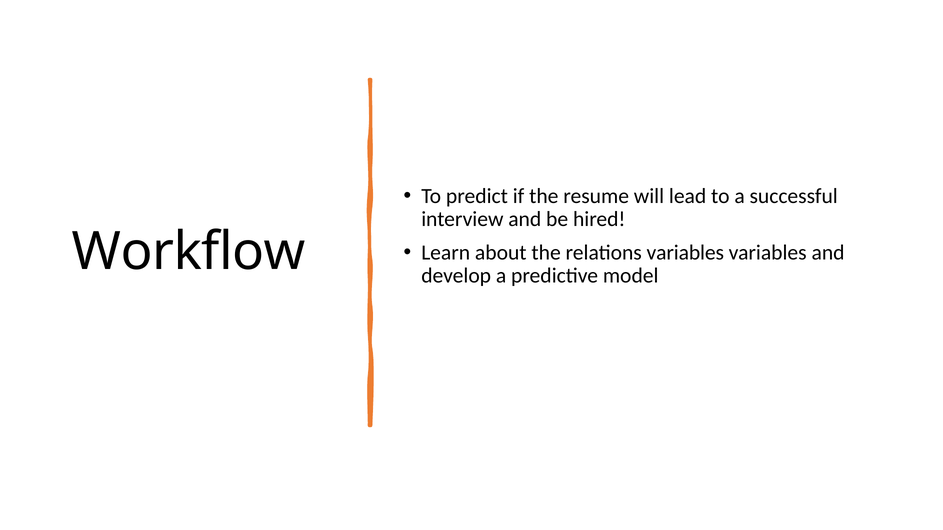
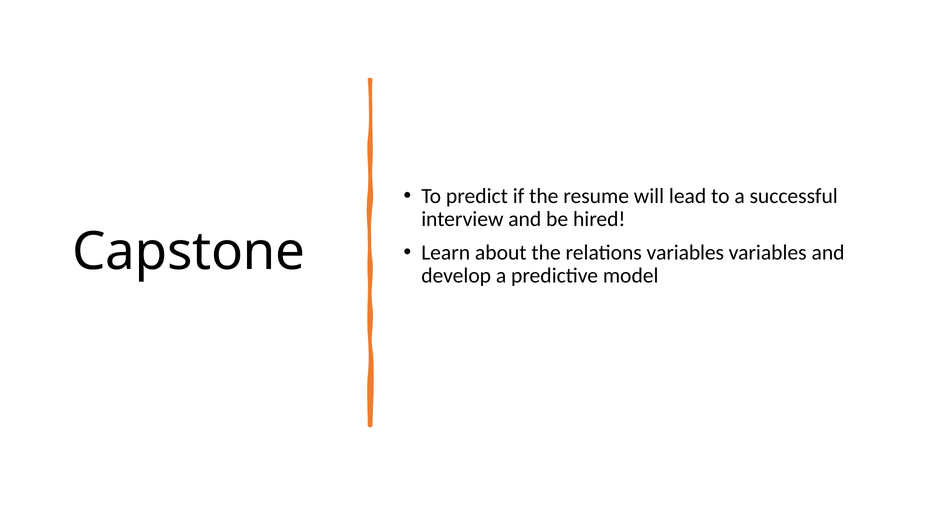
Workflow: Workflow -> Capstone (189, 252)
